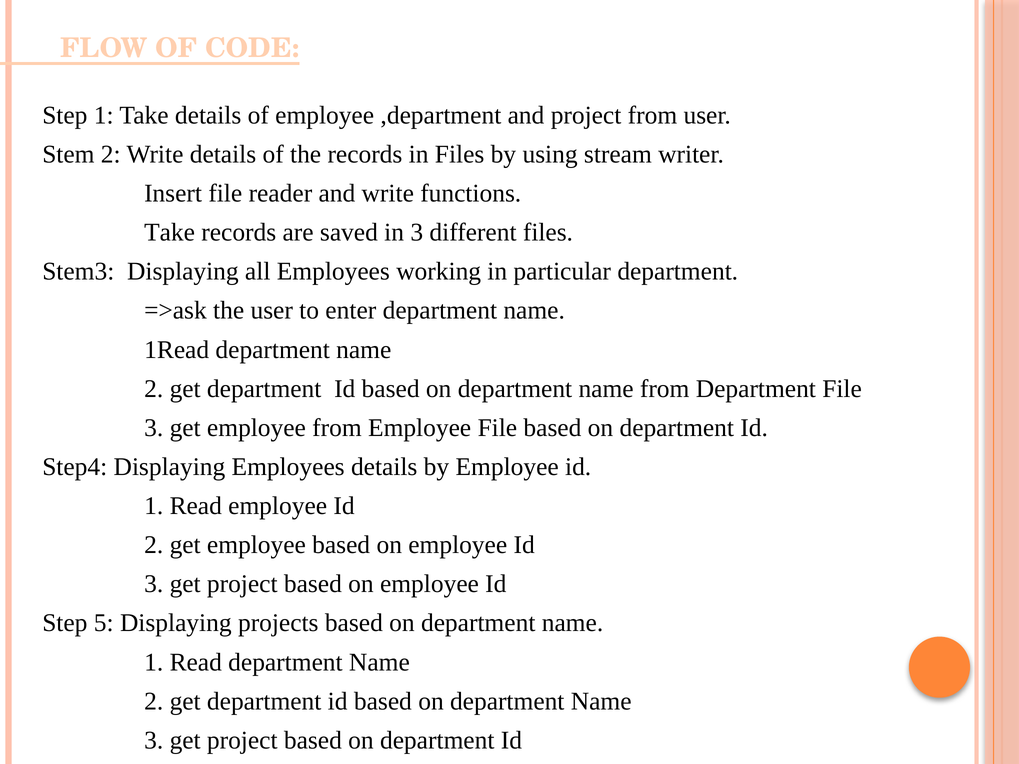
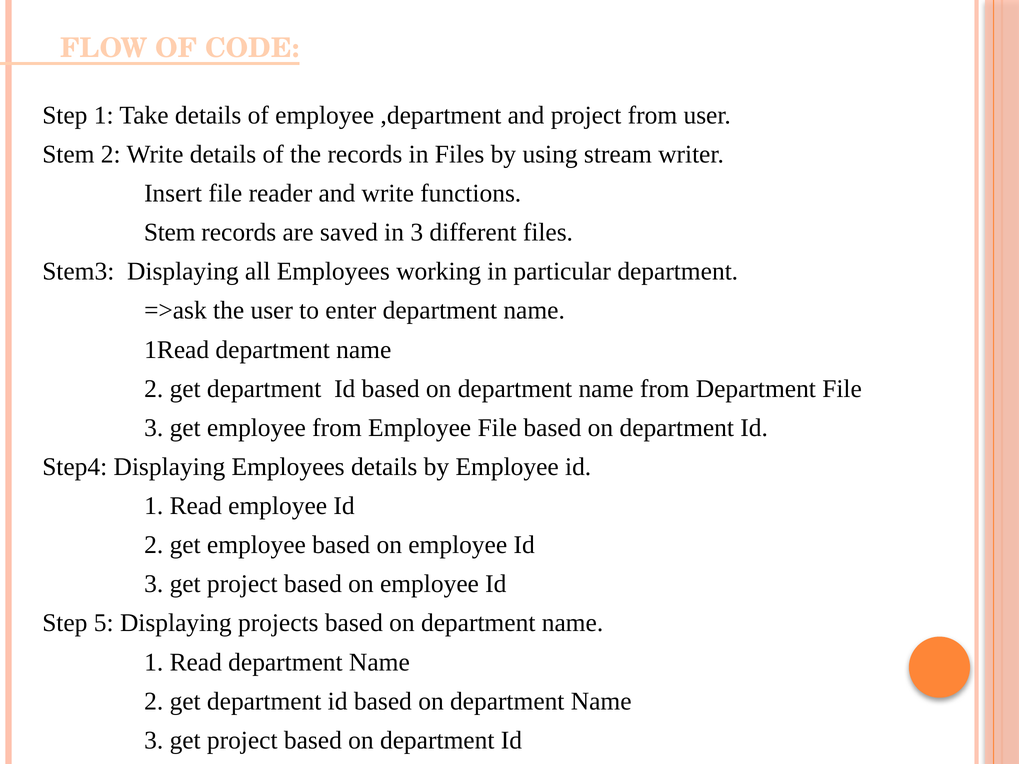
Take: Take -> Stem (170, 233)
